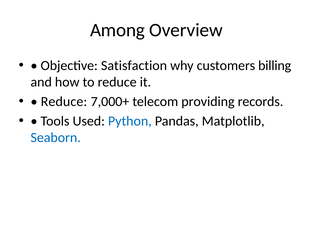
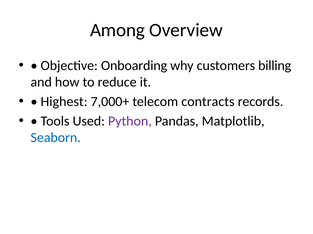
Satisfaction: Satisfaction -> Onboarding (134, 66)
Reduce: Reduce -> Highest (64, 102)
providing: providing -> contracts (208, 102)
Python colour: blue -> purple (130, 121)
